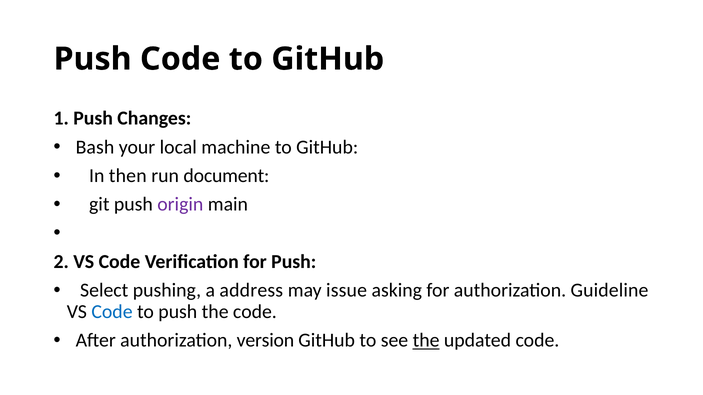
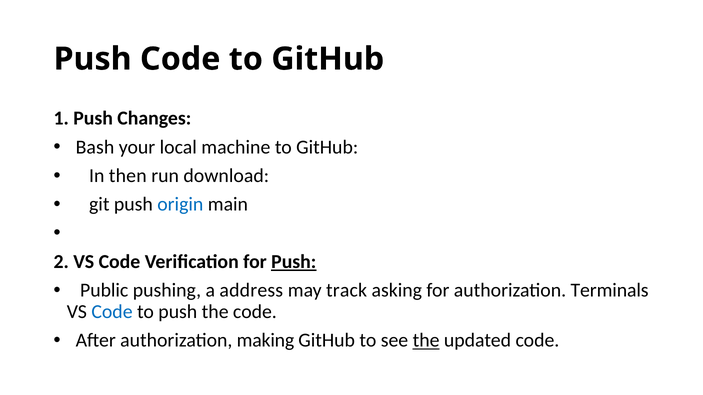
document: document -> download (226, 176)
origin colour: purple -> blue (180, 205)
Push underline: none -> present (294, 262)
Select: Select -> Public (104, 291)
issue: issue -> track (347, 291)
Guideline: Guideline -> Terminals (610, 291)
version: version -> making (265, 341)
